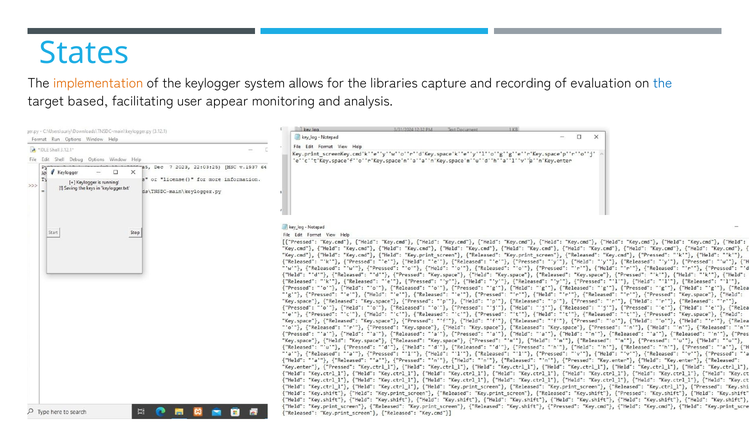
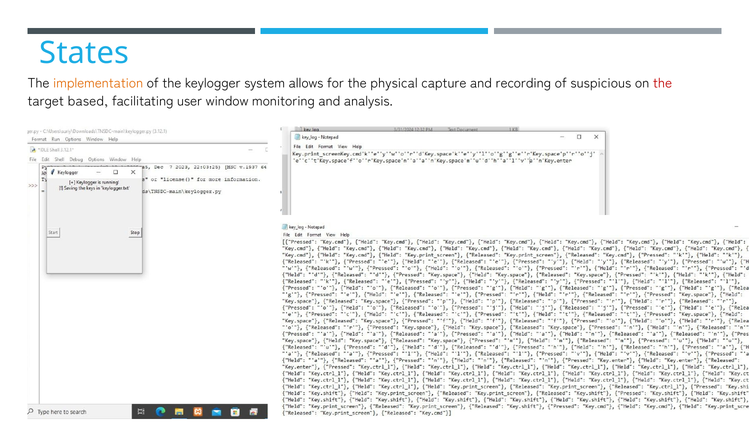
libraries: libraries -> physical (394, 83)
evaluation: evaluation -> suspicious (601, 83)
the colour: blue -> red (663, 83)
appear: appear -> window (227, 101)
